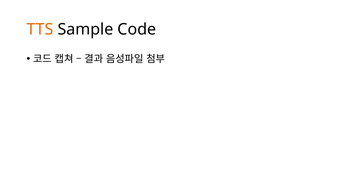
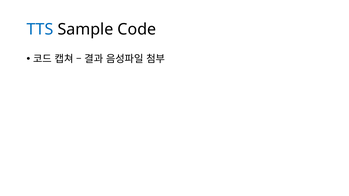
TTS colour: orange -> blue (40, 29)
